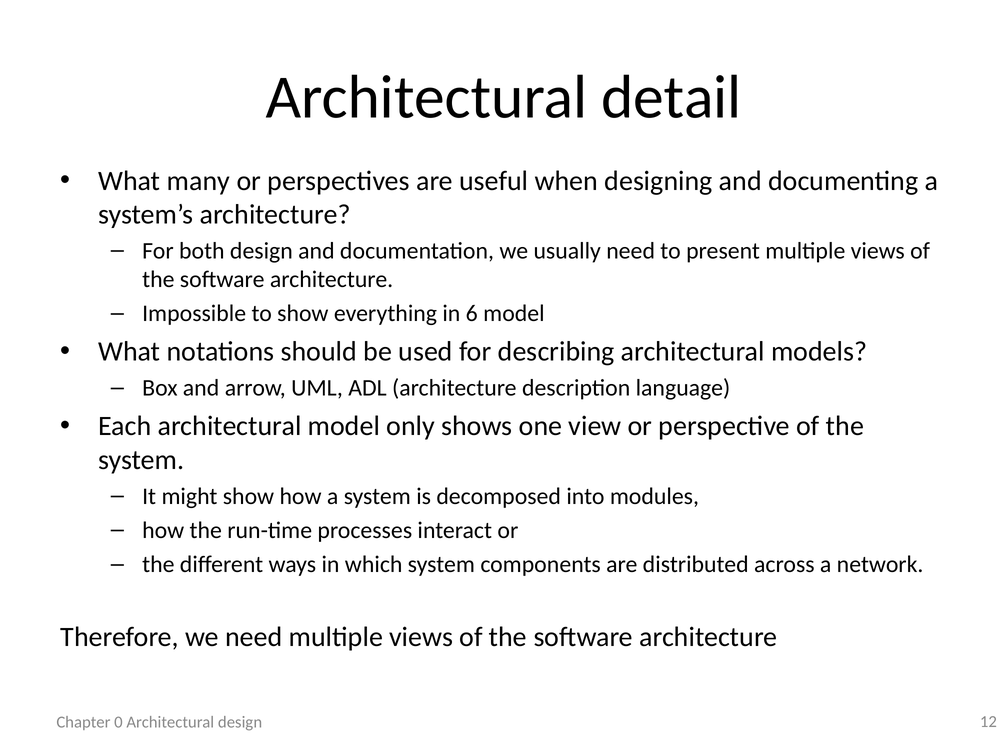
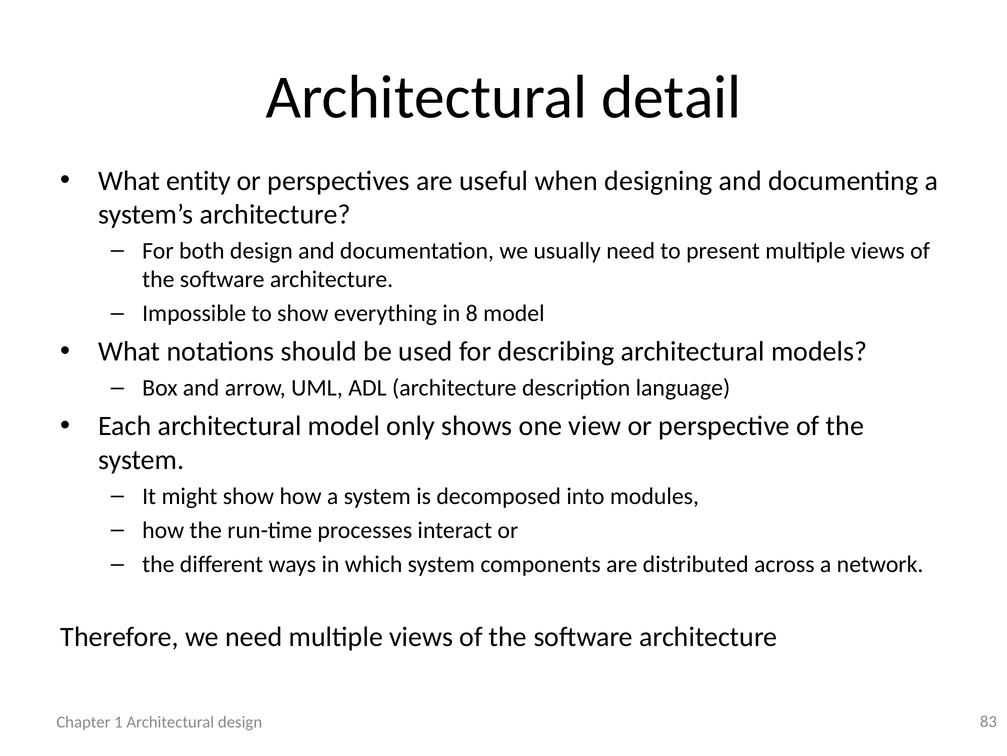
many: many -> entity (199, 181)
6: 6 -> 8 (472, 313)
0: 0 -> 1 (118, 721)
12: 12 -> 83 (988, 721)
